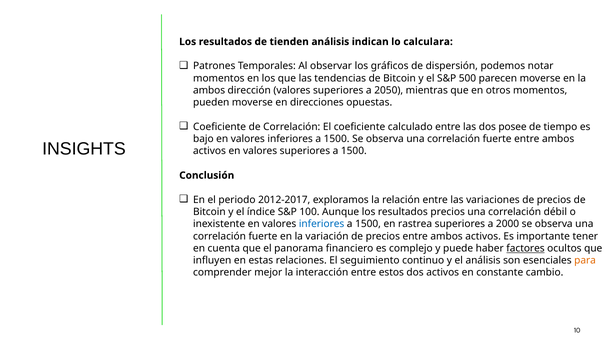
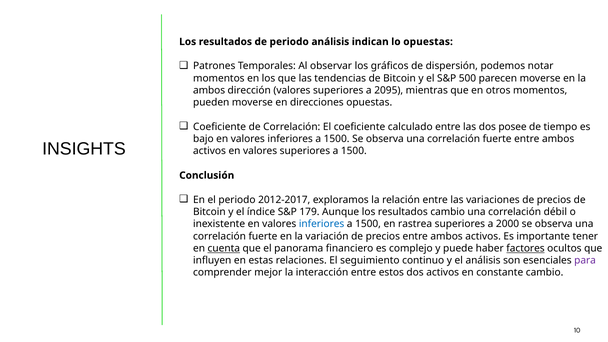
de tienden: tienden -> periodo (289, 42)
lo calculara: calculara -> opuestas (428, 42)
2050: 2050 -> 2095 (389, 90)
100: 100 -> 179 (309, 212)
resultados precios: precios -> cambio (448, 212)
cuenta underline: none -> present (224, 248)
para colour: orange -> purple (585, 260)
